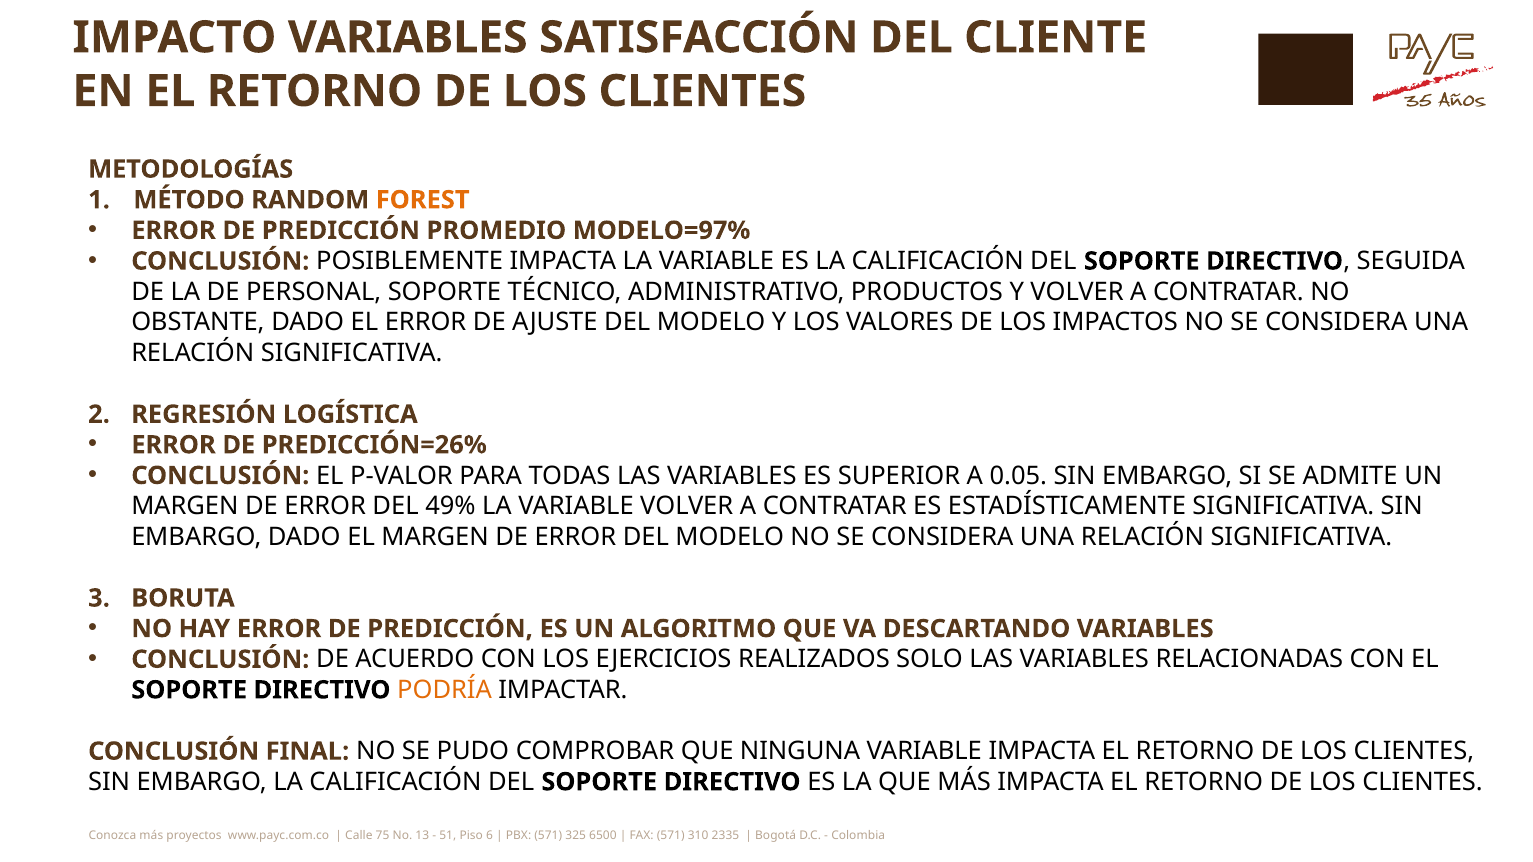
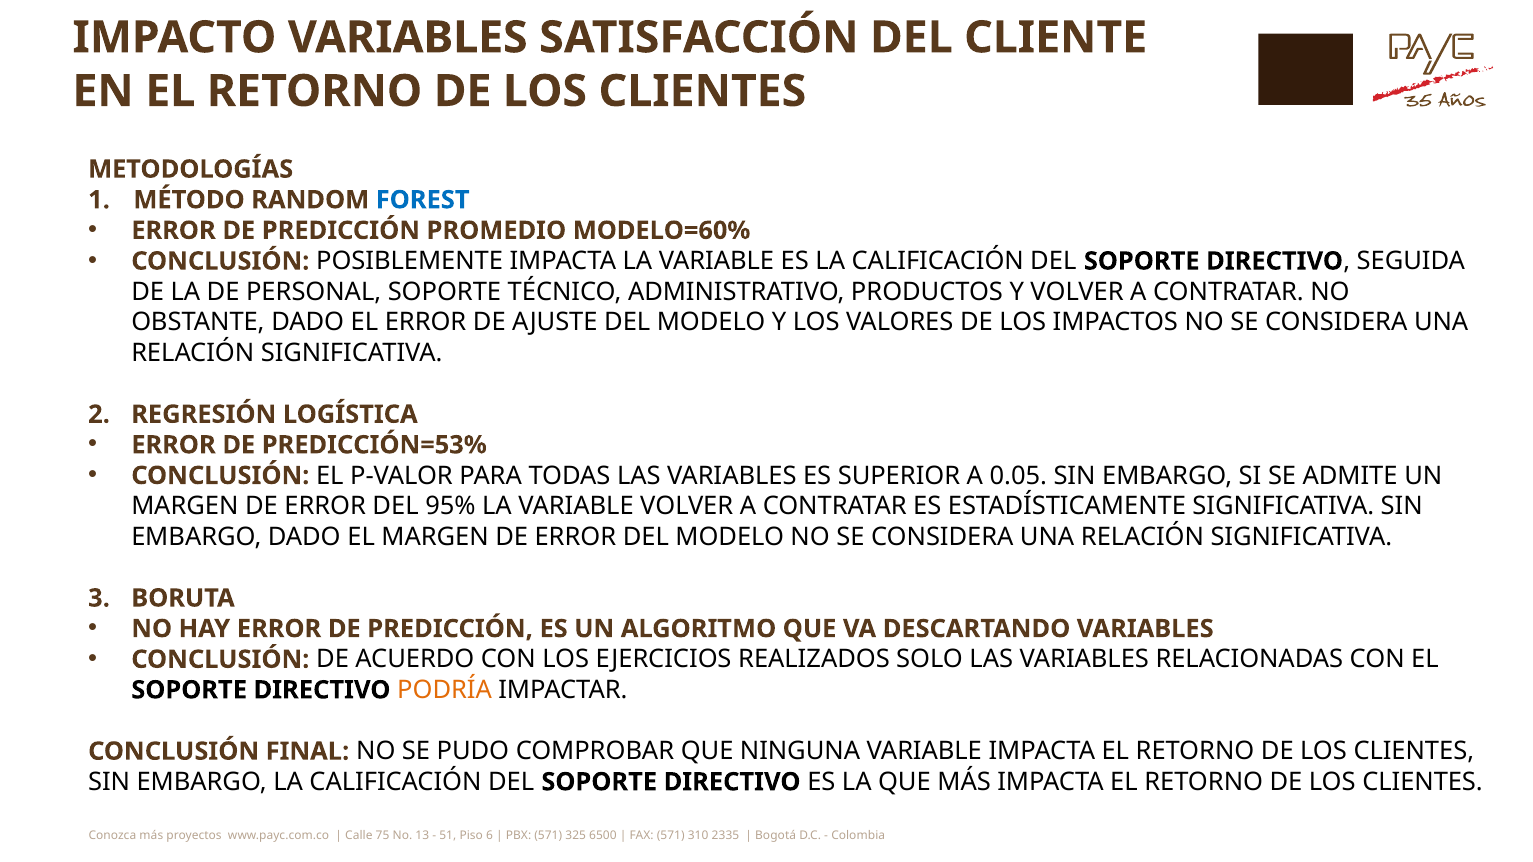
FOREST colour: orange -> blue (423, 200)
MODELO=97%: MODELO=97% -> MODELO=60% (662, 231)
PREDICCIÓN=26%: PREDICCIÓN=26% -> PREDICCIÓN=53% (374, 445)
49%: 49% -> 95% (450, 506)
